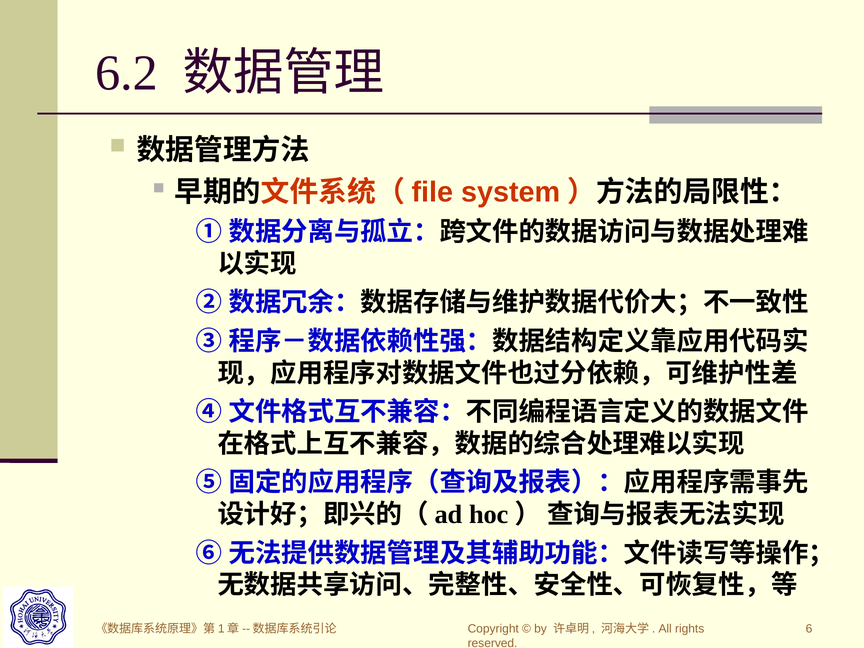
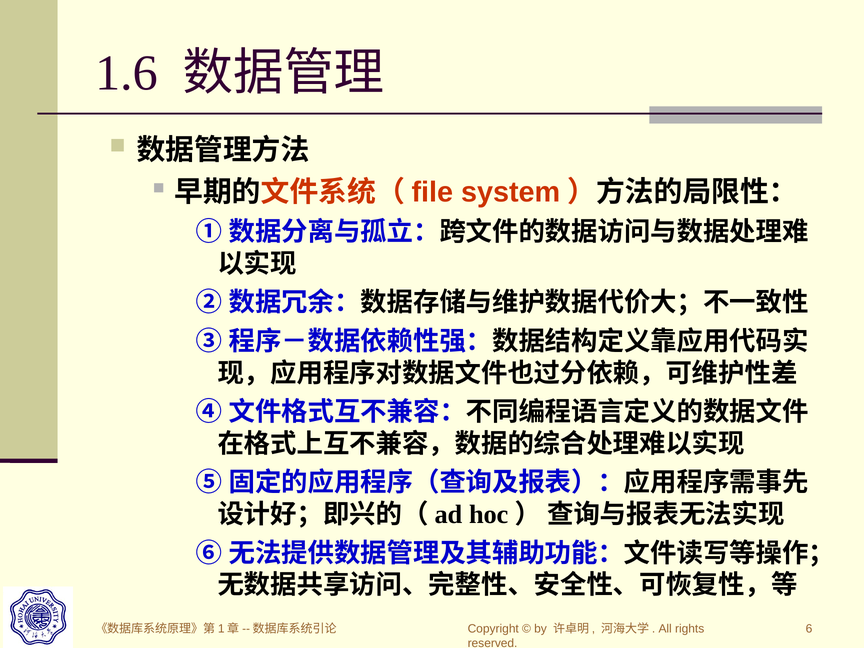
6.2: 6.2 -> 1.6 (127, 73)
